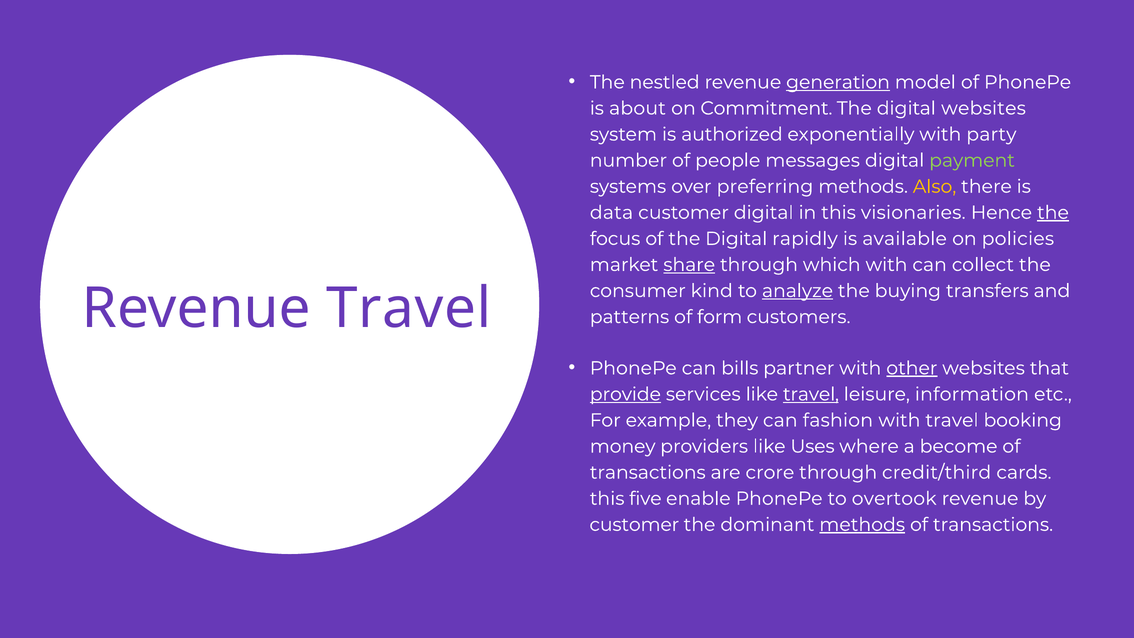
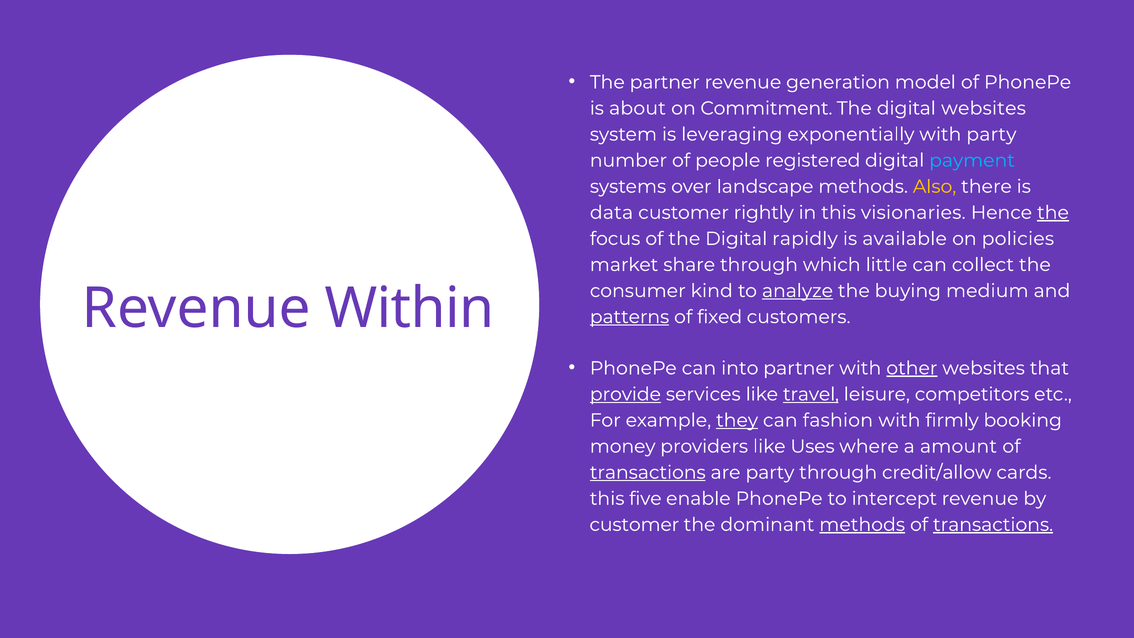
The nestled: nestled -> partner (665, 82)
generation underline: present -> none (838, 82)
authorized: authorized -> leveraging (732, 134)
messages: messages -> registered (813, 160)
payment colour: light green -> light blue (972, 160)
preferring: preferring -> landscape (765, 187)
customer digital: digital -> rightly (764, 213)
share underline: present -> none (689, 265)
which with: with -> little (886, 265)
transfers: transfers -> medium (987, 291)
Revenue Travel: Travel -> Within (409, 308)
patterns underline: none -> present (630, 317)
form: form -> fixed (720, 317)
bills: bills -> into (740, 368)
information: information -> competitors (972, 394)
they underline: none -> present (737, 420)
with travel: travel -> firmly (952, 420)
become: become -> amount (958, 446)
transactions underline: none -> present (648, 472)
are crore: crore -> party (770, 472)
credit/third: credit/third -> credit/allow (937, 472)
overtook: overtook -> intercept (894, 498)
transactions underline: none -> present (993, 525)
